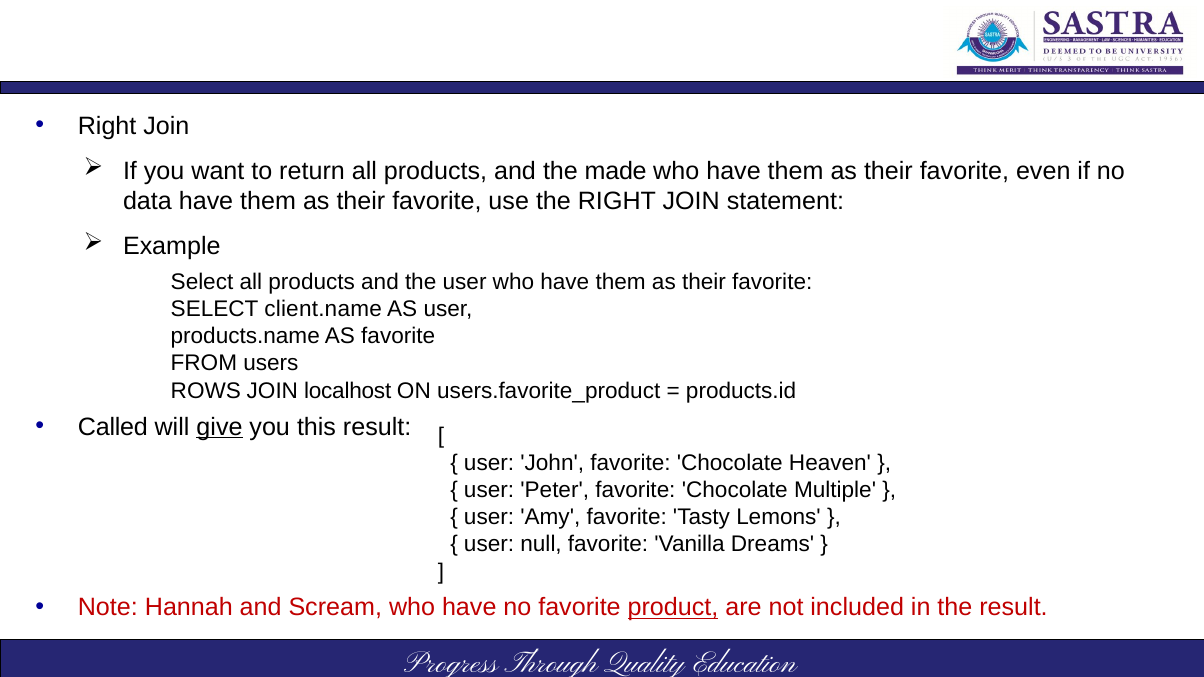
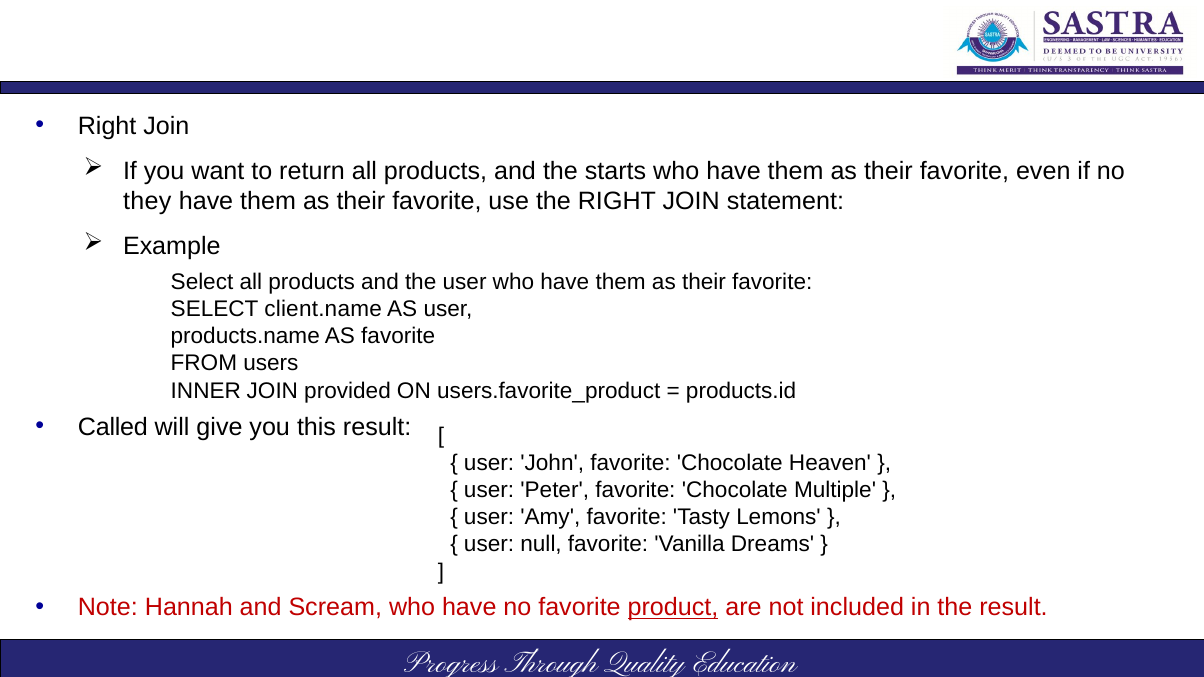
made: made -> starts (616, 171)
data: data -> they (147, 201)
ROWS: ROWS -> INNER (206, 391)
localhost: localhost -> provided (348, 391)
give underline: present -> none (219, 427)
